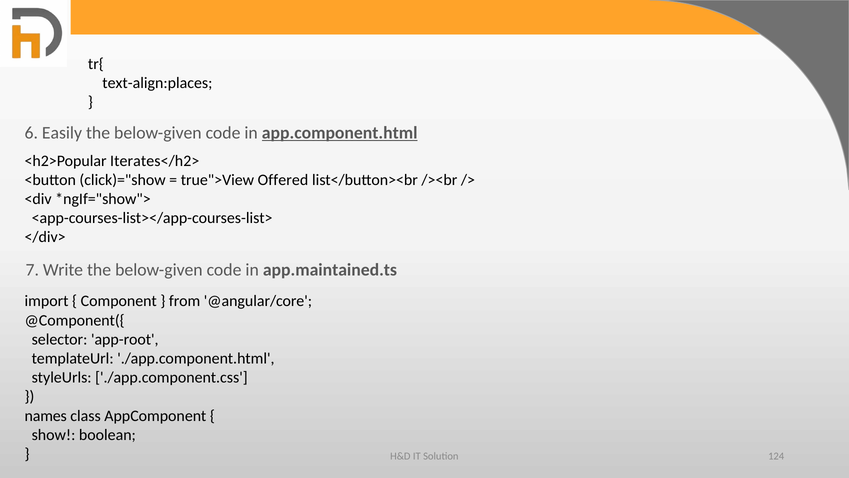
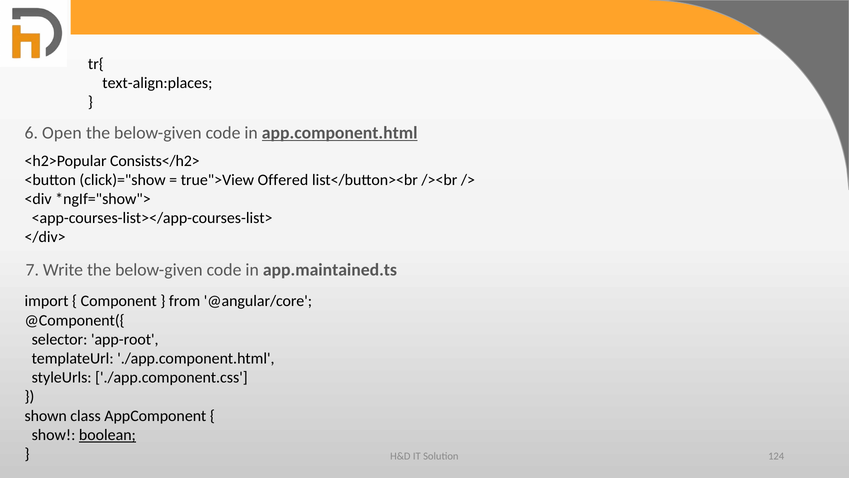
Easily: Easily -> Open (62, 133)
Iterates</h2>: Iterates</h2> -> Consists</h2> (155, 161)
names: names -> shown (46, 415)
boolean underline: none -> present (107, 435)
